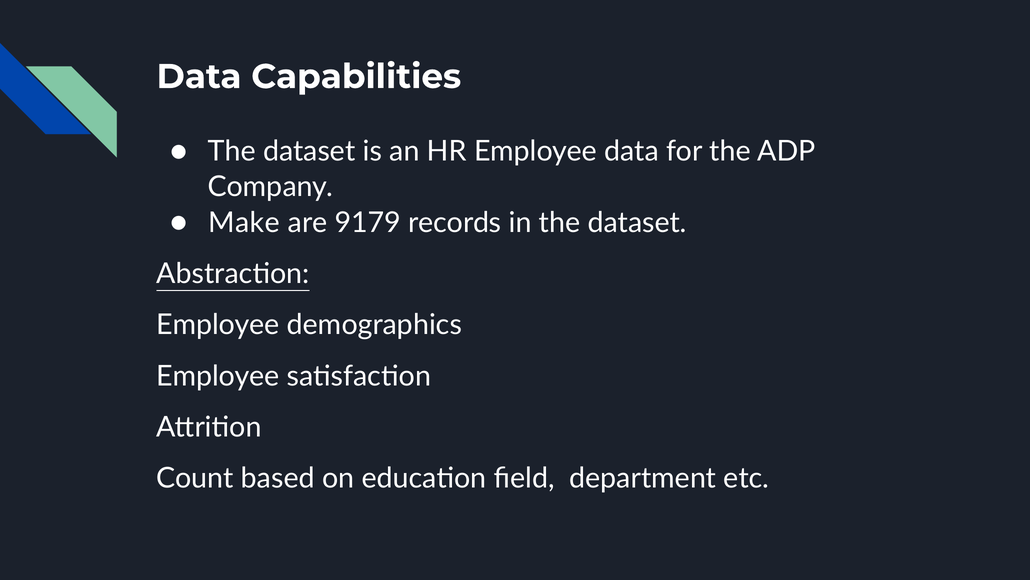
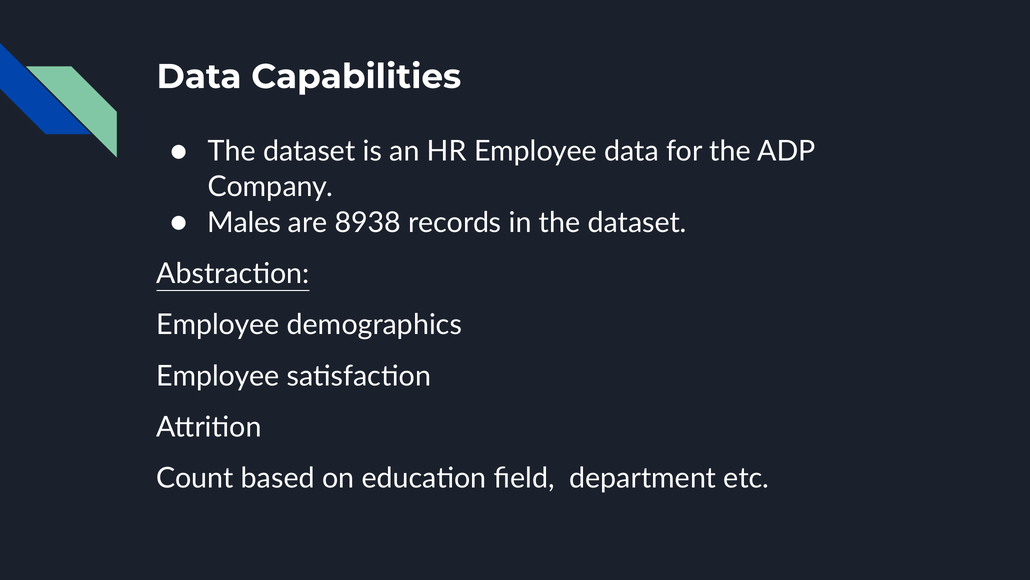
Make: Make -> Males (244, 222)
9179: 9179 -> 8938 (368, 222)
